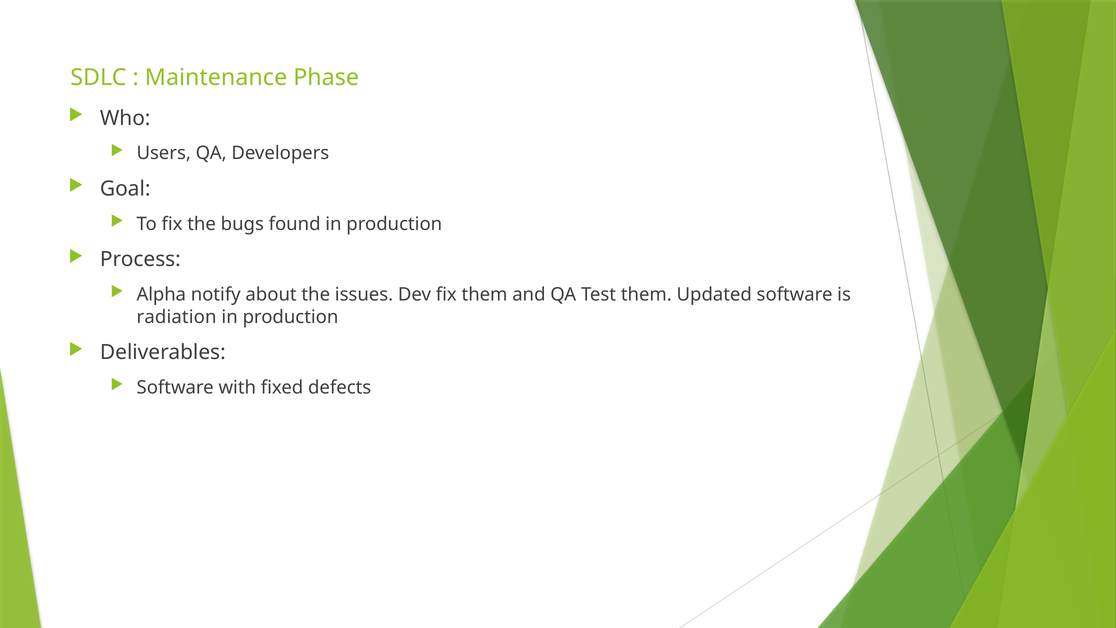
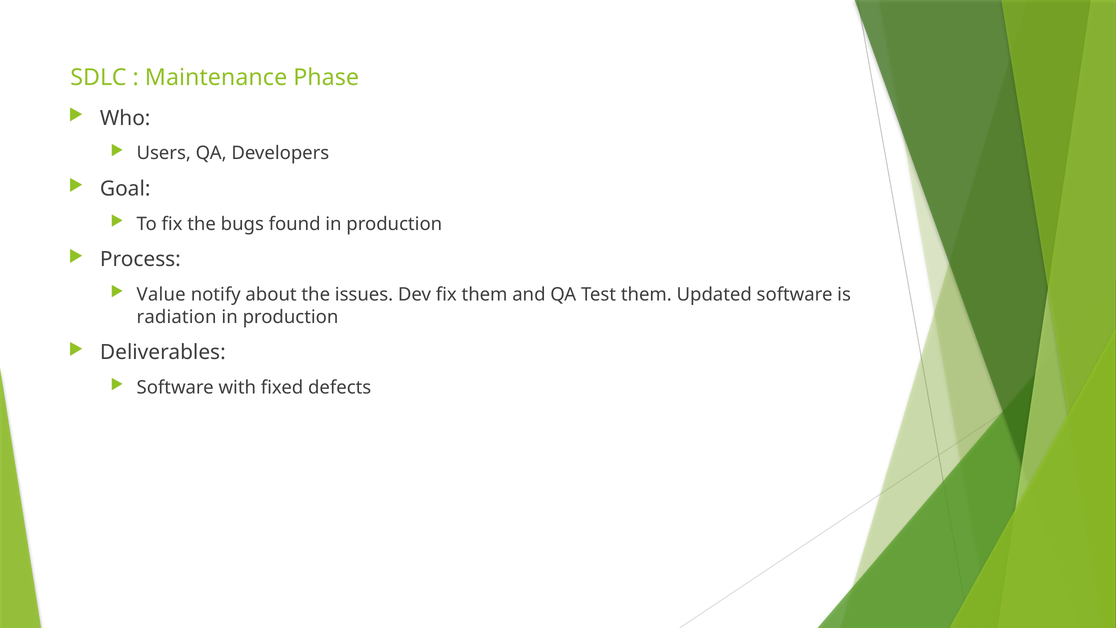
Alpha: Alpha -> Value (161, 295)
